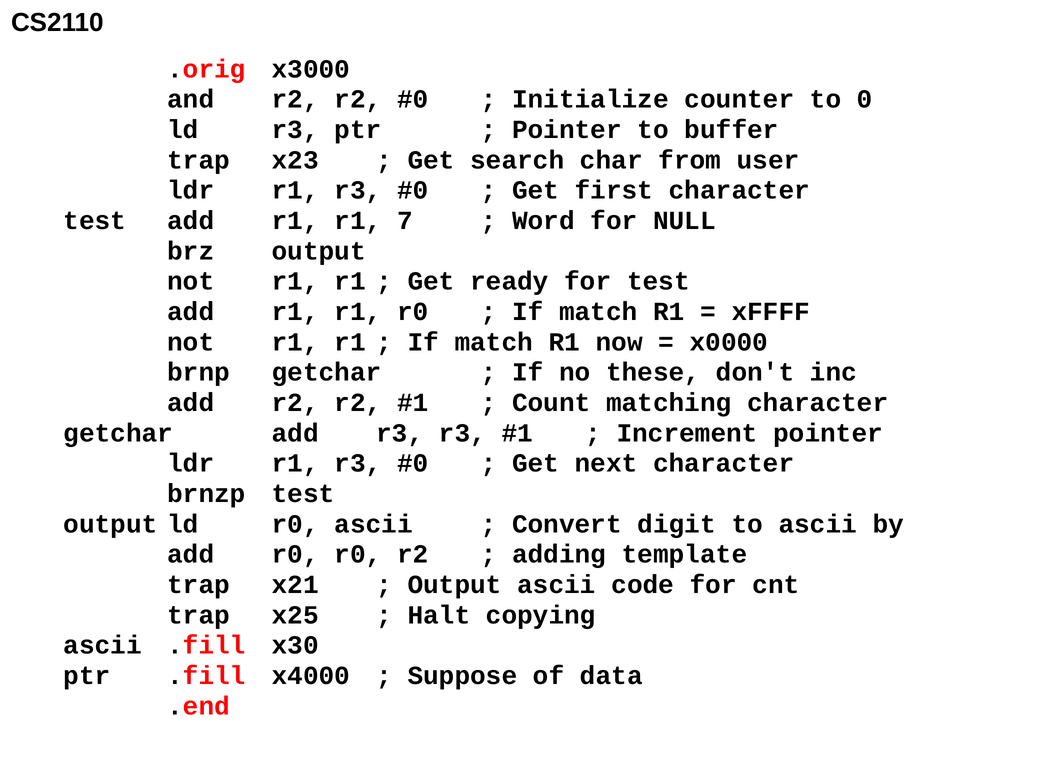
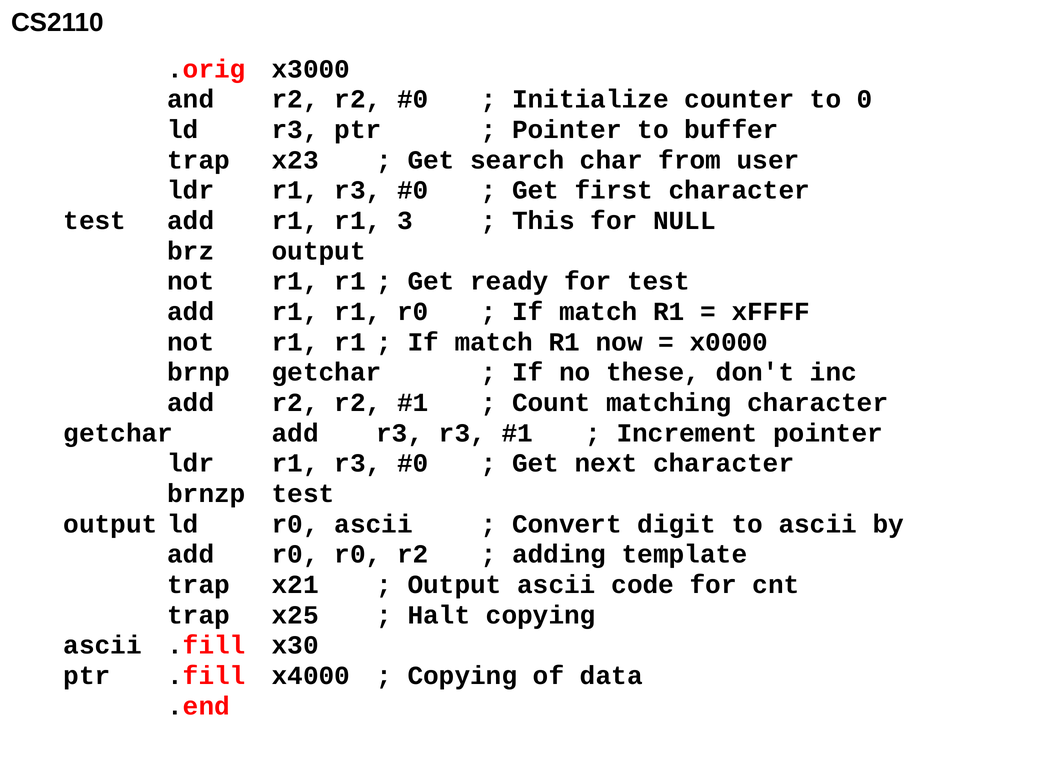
7: 7 -> 3 (405, 221)
Word: Word -> This (543, 221)
Suppose: Suppose -> Copying (462, 675)
